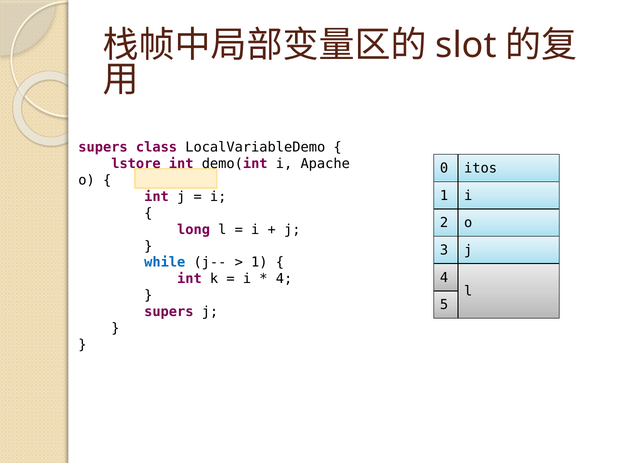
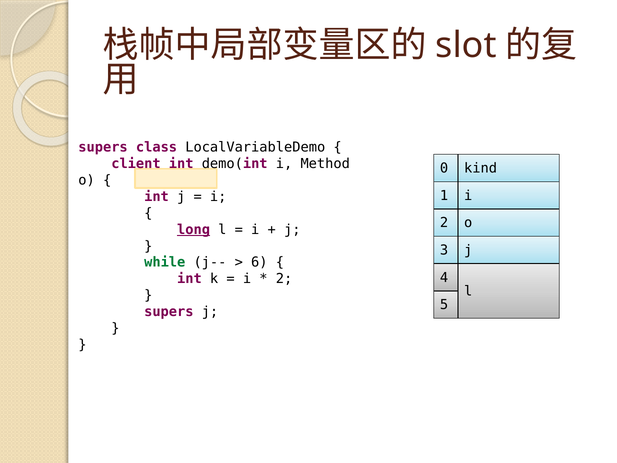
lstore: lstore -> client (136, 164)
Apache: Apache -> Method (325, 164)
itos: itos -> kind (481, 168)
long underline: none -> present (194, 229)
while colour: blue -> green (165, 262)
1: 1 -> 6 (259, 262)
4: 4 -> 2 (284, 279)
